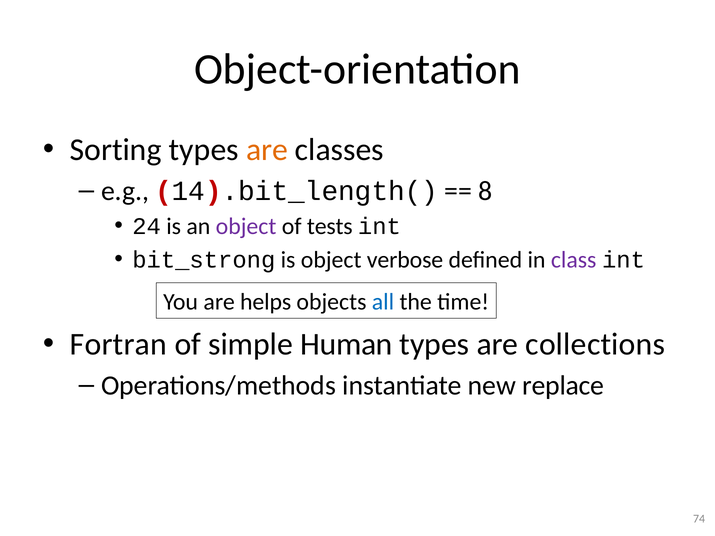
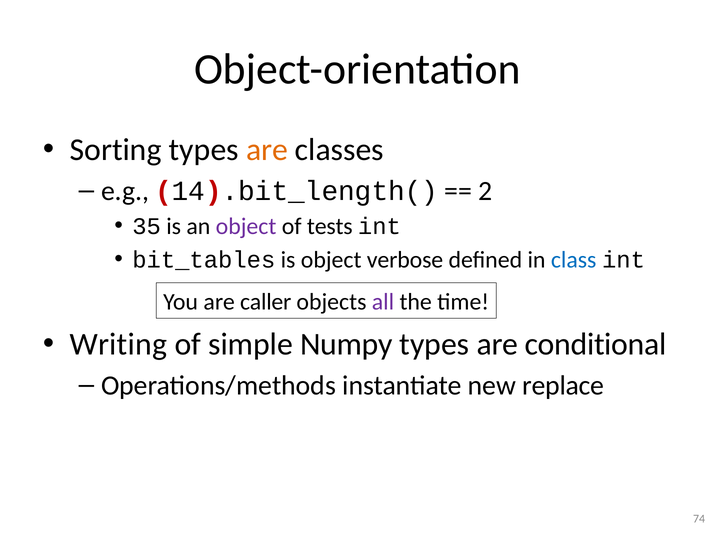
8: 8 -> 2 (485, 191)
24: 24 -> 35 (147, 226)
bit_strong: bit_strong -> bit_tables (204, 260)
class colour: purple -> blue (574, 260)
helps: helps -> caller (266, 302)
all colour: blue -> purple (383, 302)
Fortran: Fortran -> Writing (118, 345)
Human: Human -> Numpy (346, 345)
collections: collections -> conditional (596, 345)
